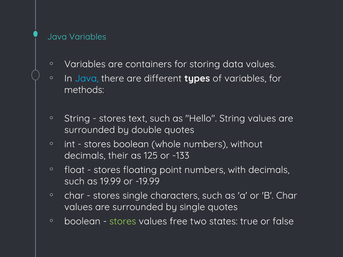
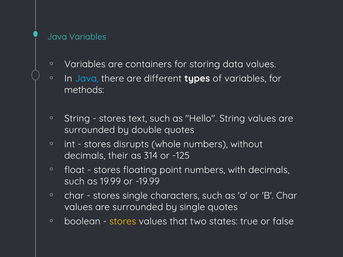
stores boolean: boolean -> disrupts (131, 144)
125: 125 -> 314 (151, 156)
-133: -133 -> -125 (181, 156)
stores colour: light green -> yellow (123, 221)
free: free -> that (178, 221)
